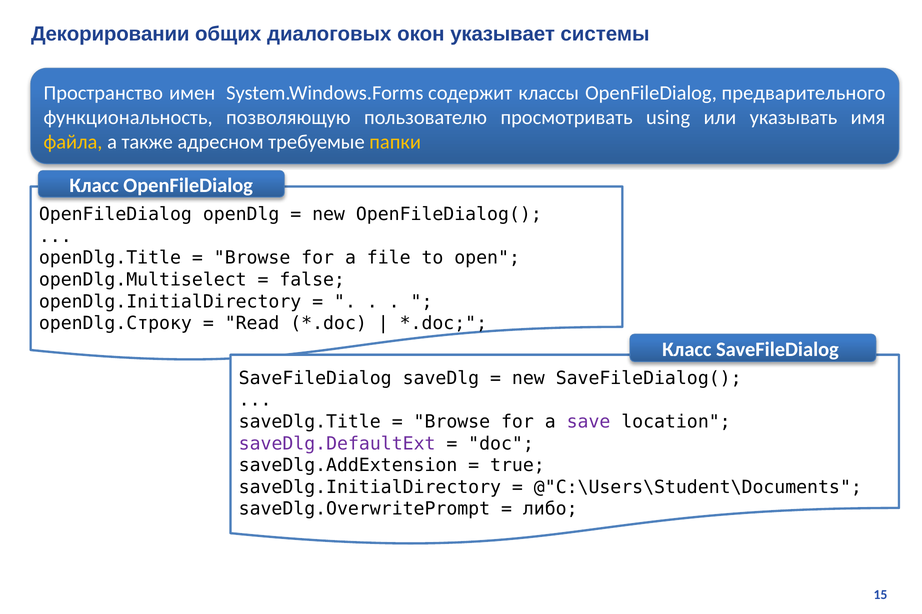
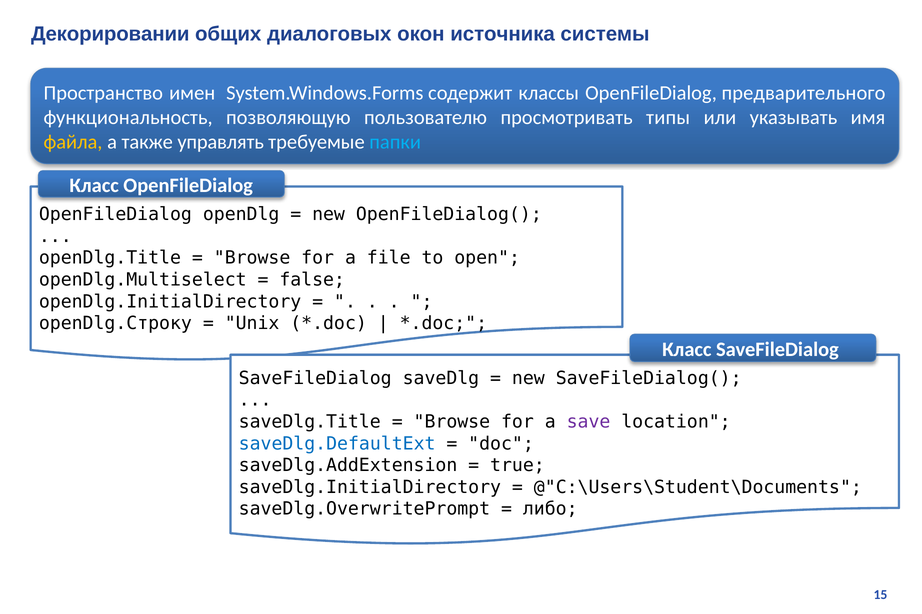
указывает: указывает -> источника (503, 34)
using: using -> типы (668, 118)
адресном: адресном -> управлять (221, 142)
папки colour: yellow -> light blue (395, 142)
Read: Read -> Unix (252, 324)
saveDlg.DefaultExt colour: purple -> blue (337, 444)
